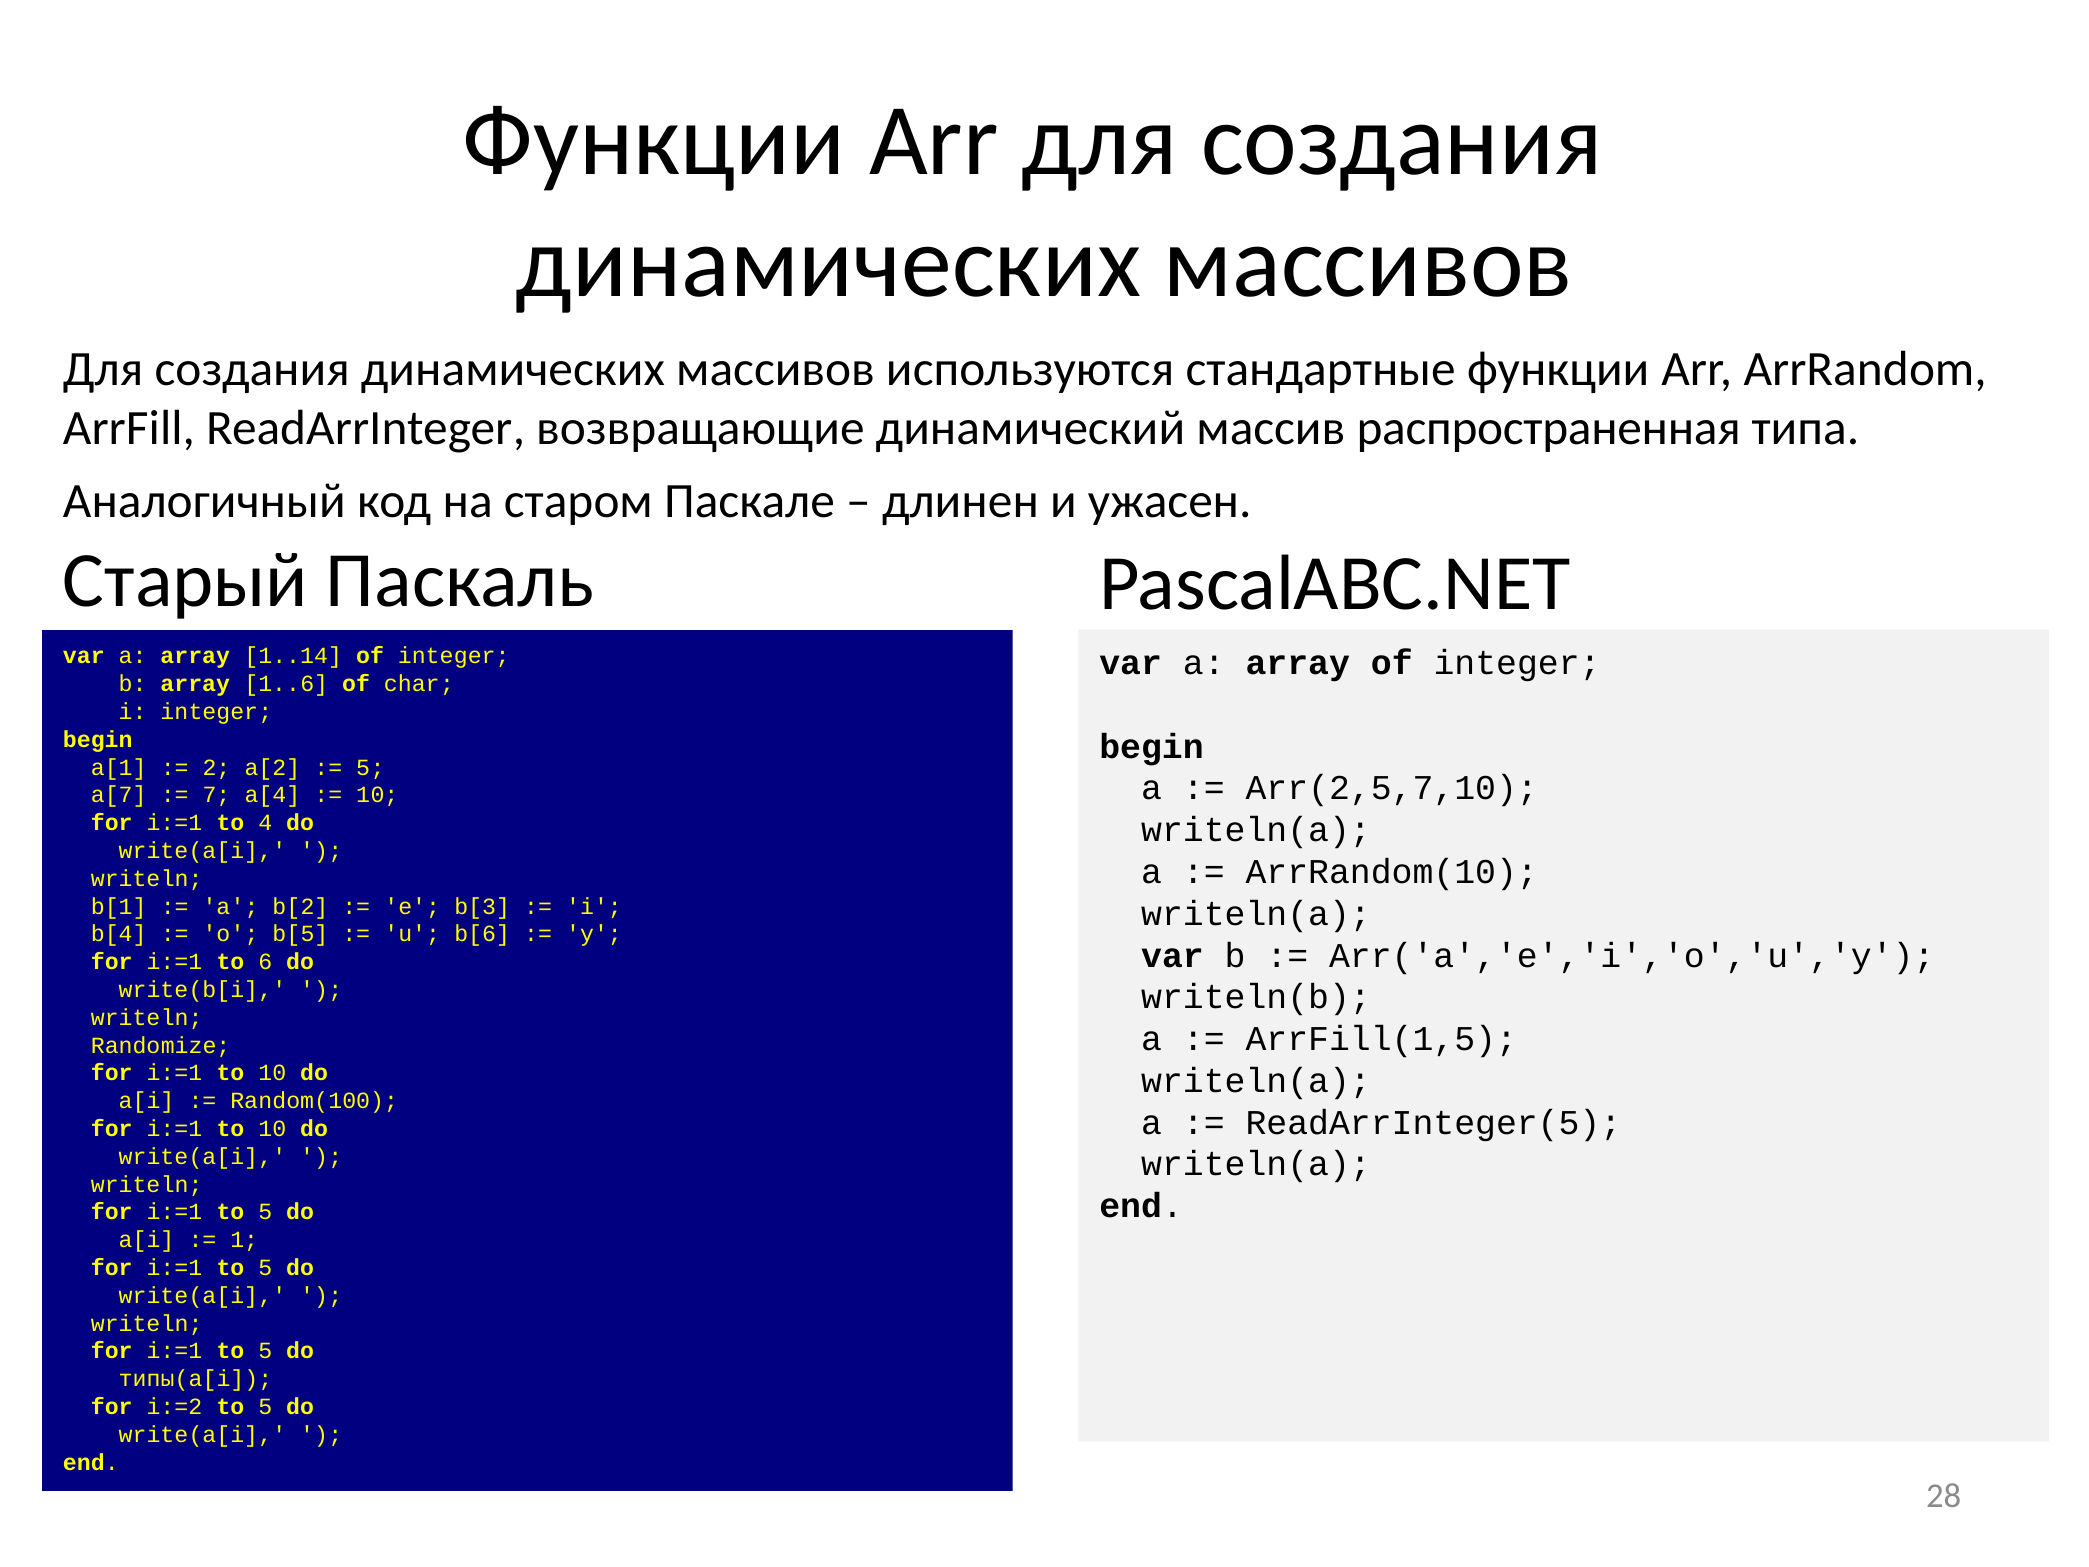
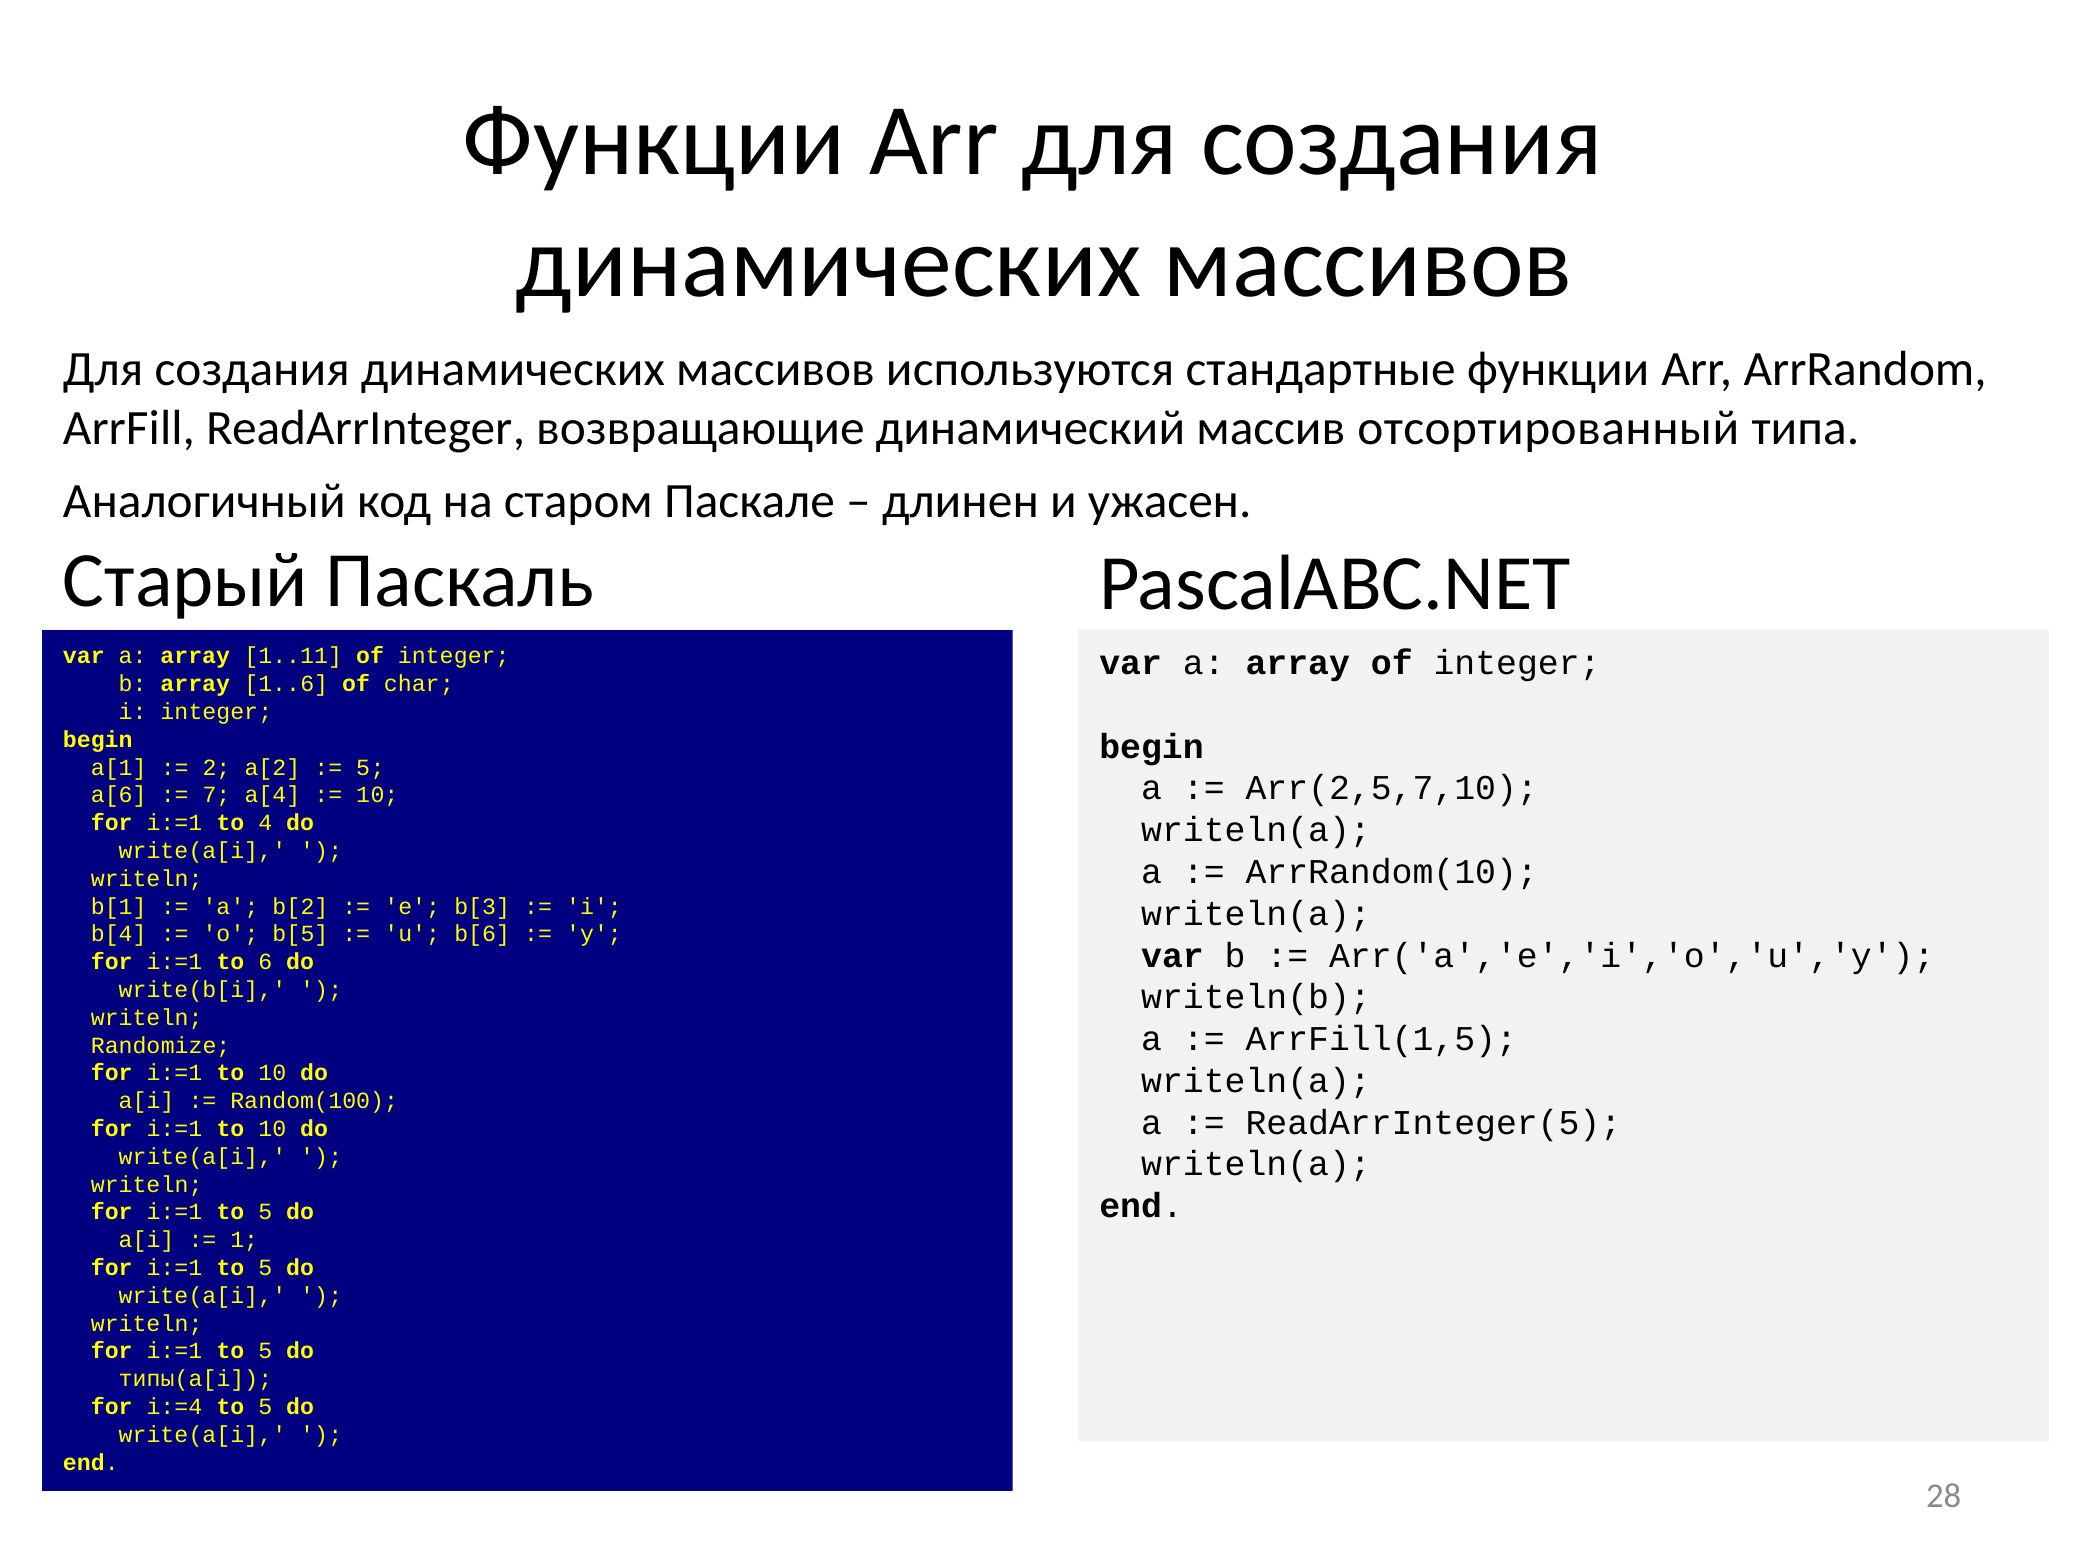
распространенная: распространенная -> отсортированный (1548, 428)
1..14: 1..14 -> 1..11 (293, 656)
a[7: a[7 -> a[6 (119, 795)
i:=2: i:=2 -> i:=4 (174, 1407)
